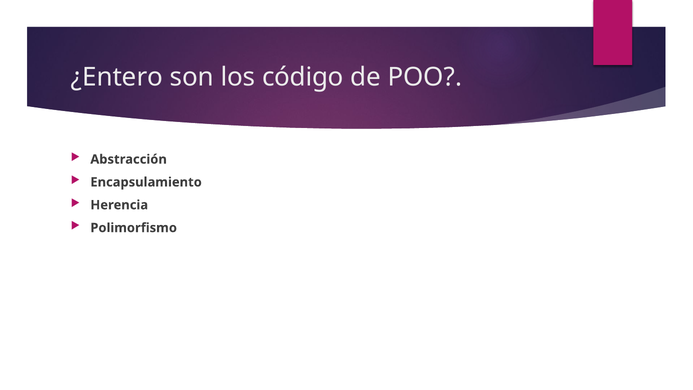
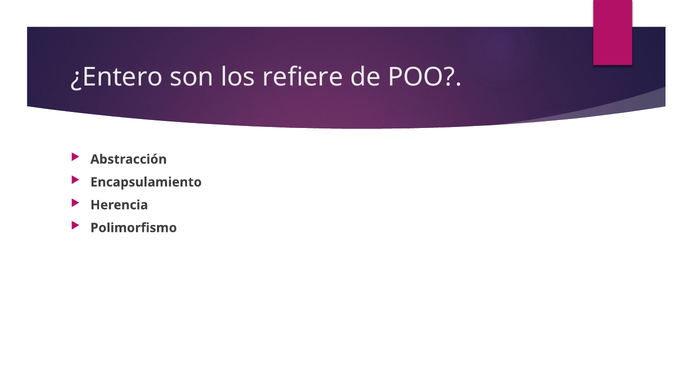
código: código -> refiere (303, 77)
